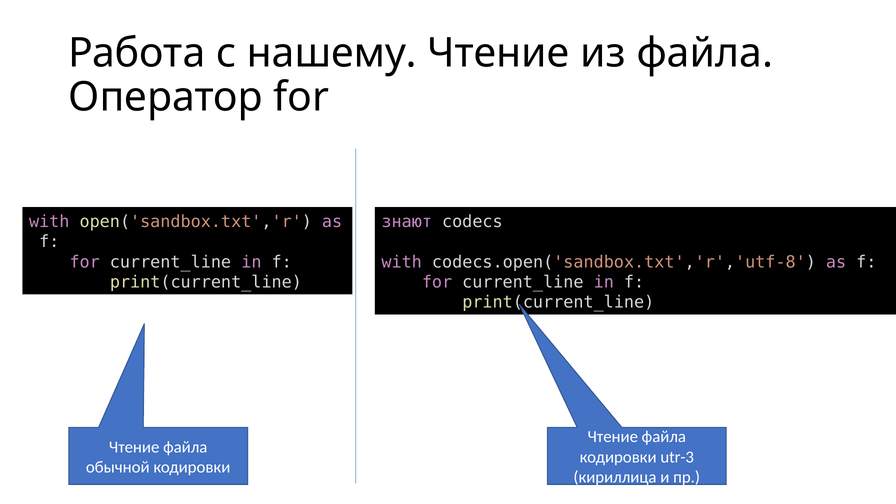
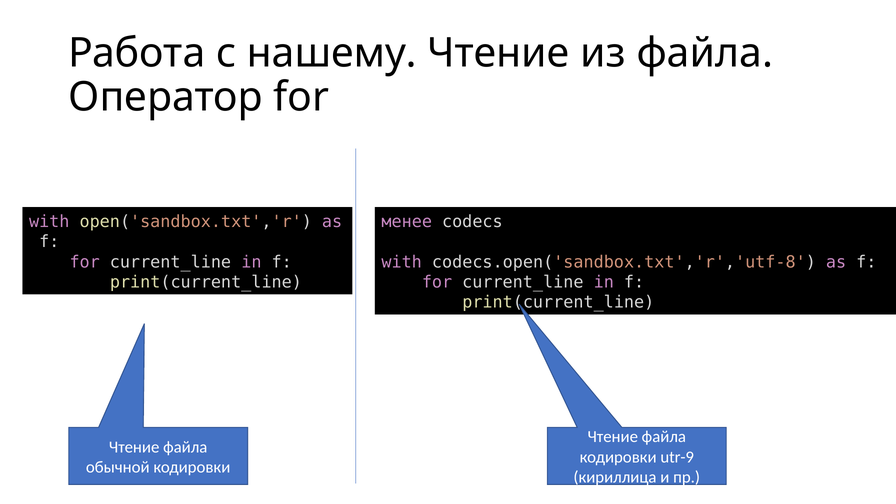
знают: знают -> менее (407, 222)
utr-3: utr-3 -> utr-9 (677, 457)
